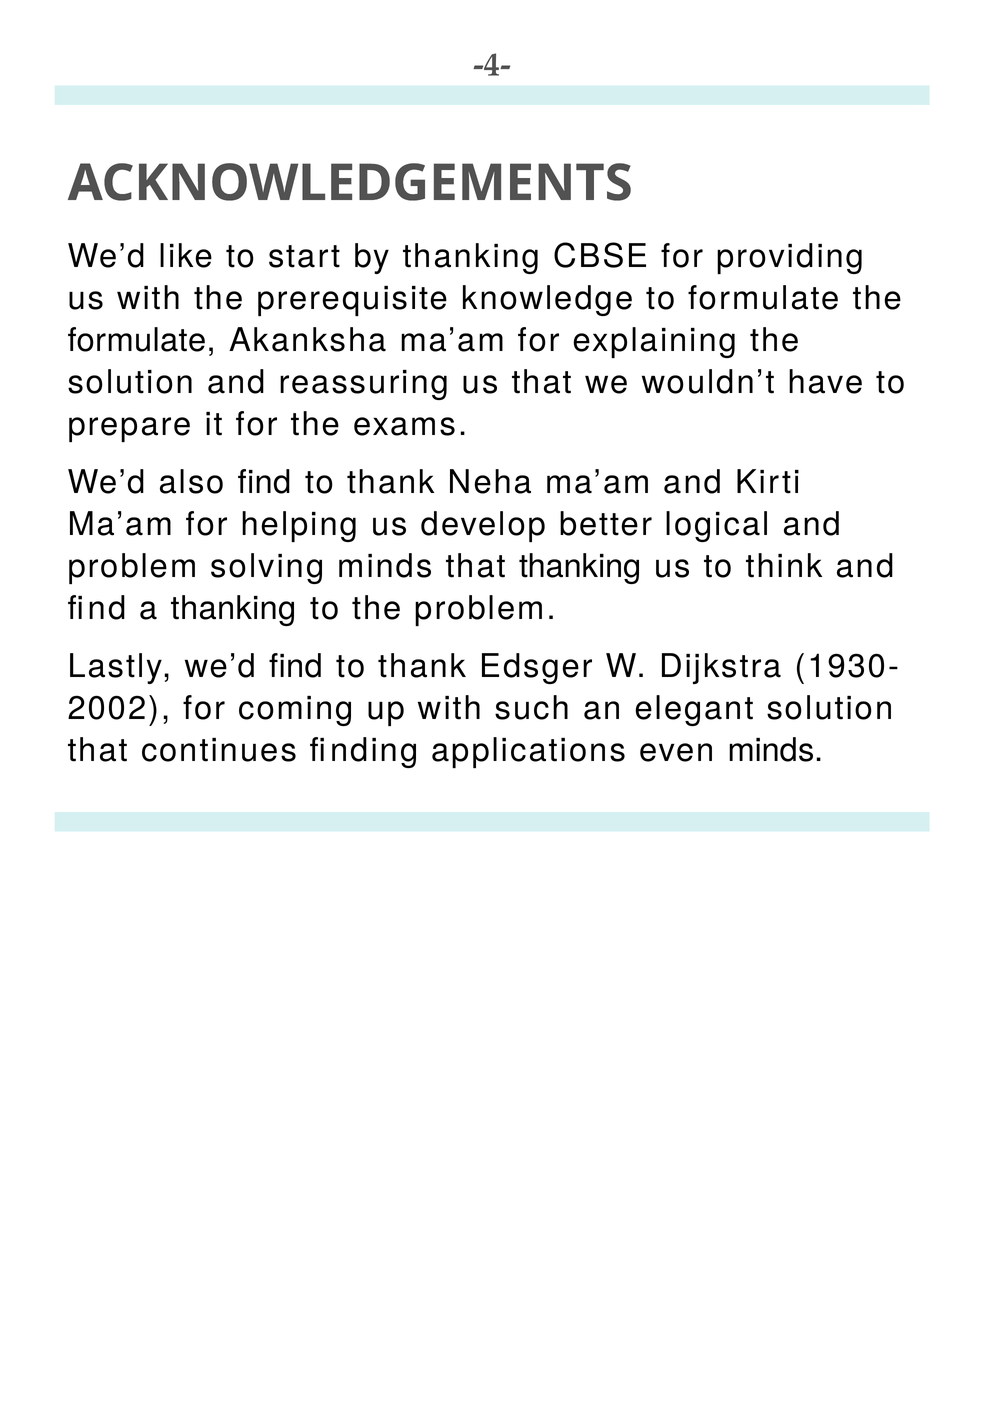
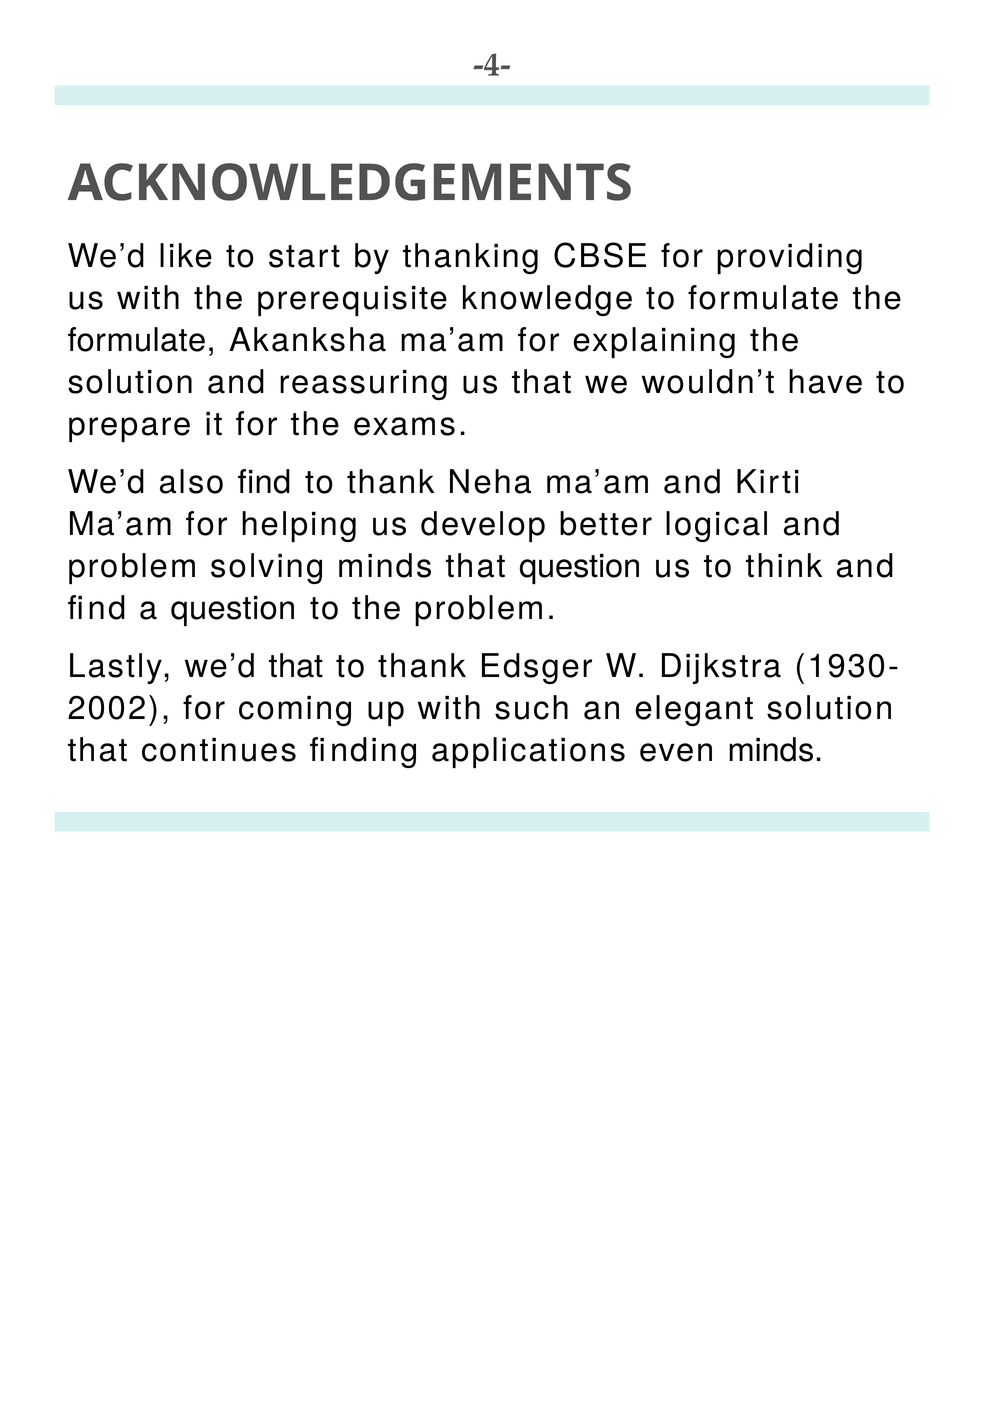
that thanking: thanking -> question (580, 567)
a thanking: thanking -> question (234, 609)
we’d find: find -> that (296, 667)
